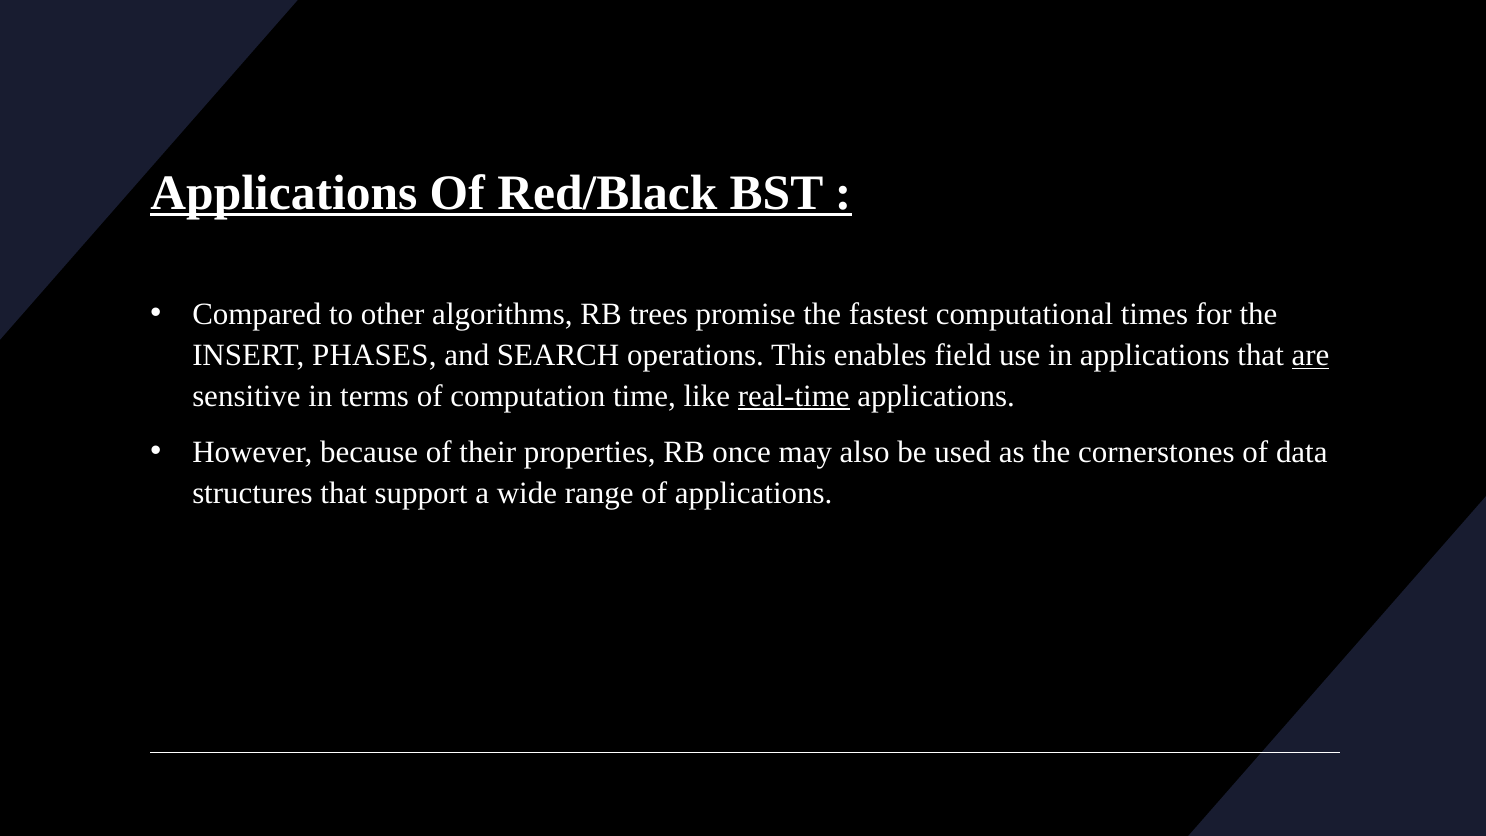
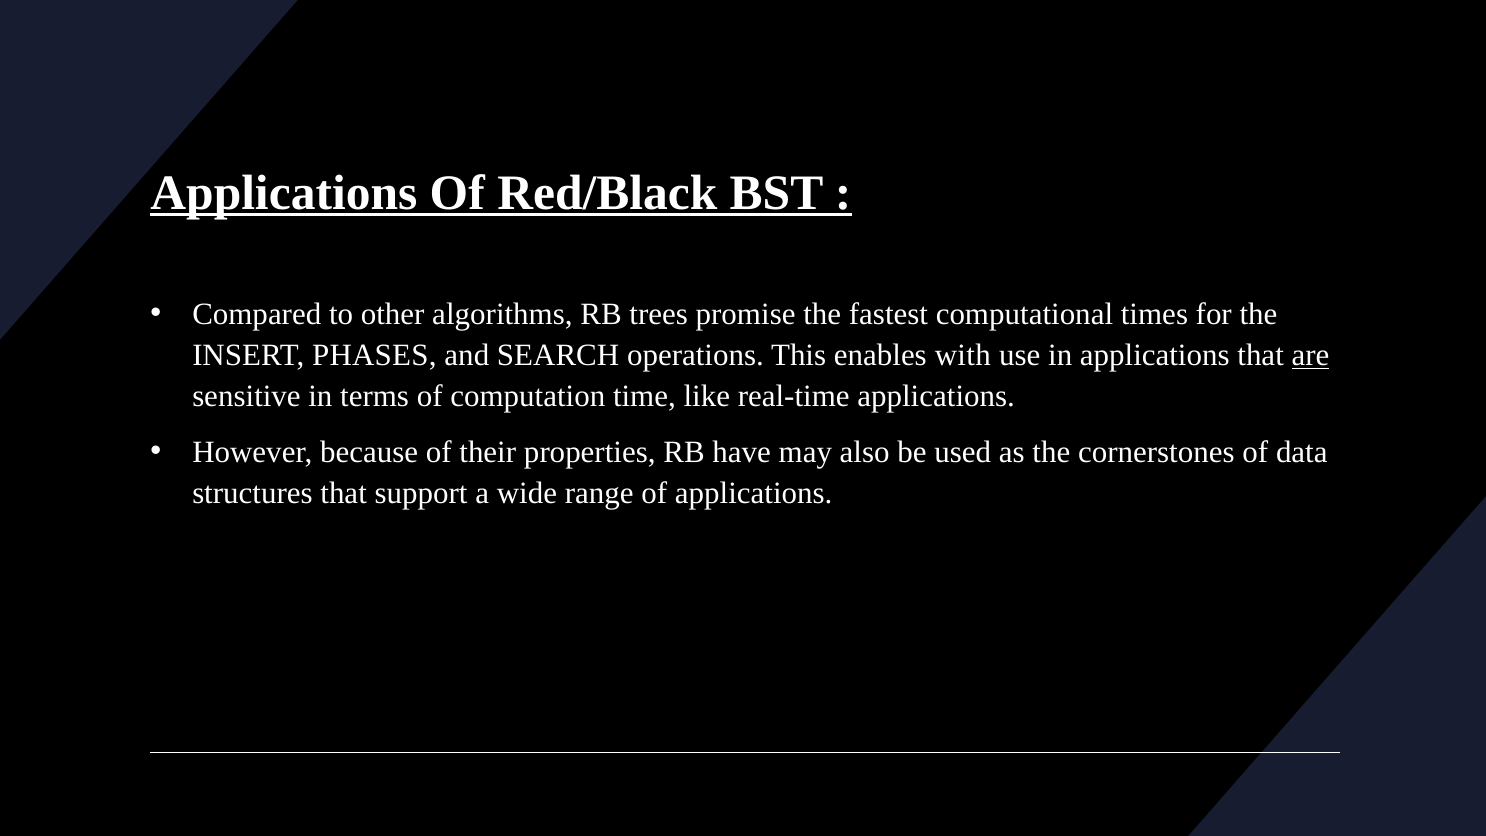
field: field -> with (963, 355)
real-time underline: present -> none (794, 396)
once: once -> have (742, 452)
